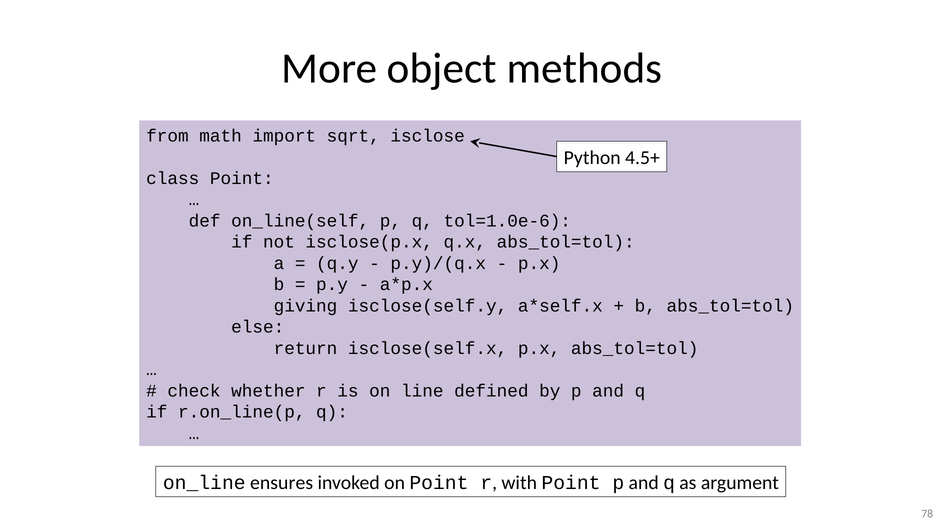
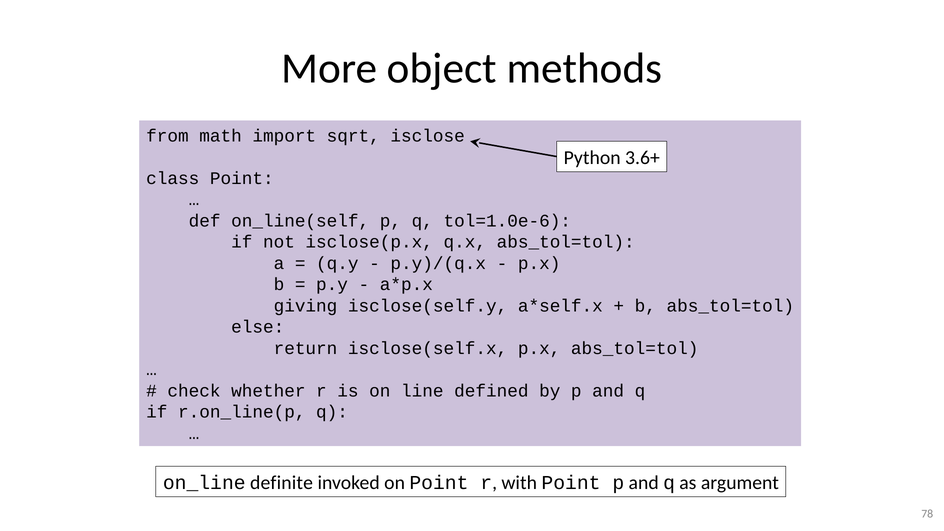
4.5+: 4.5+ -> 3.6+ (642, 158)
ensures: ensures -> definite (282, 483)
